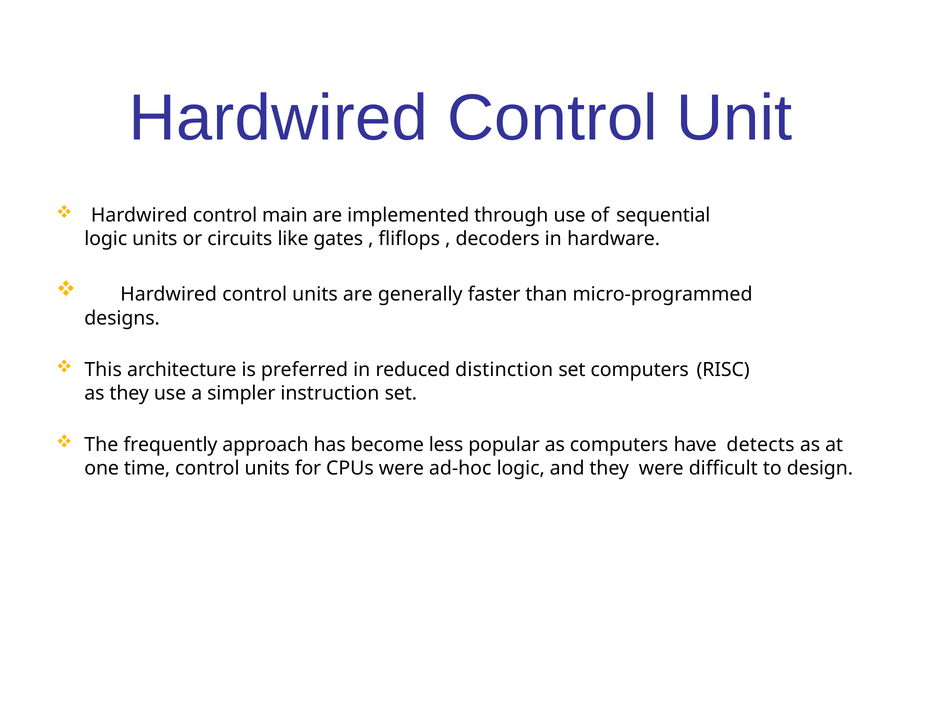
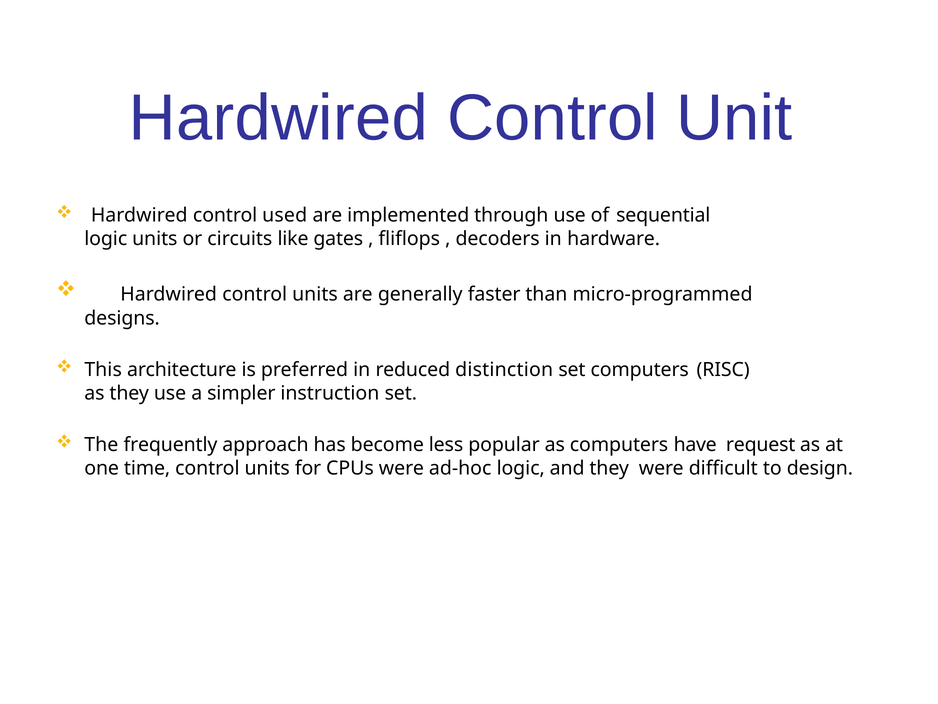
main: main -> used (285, 215)
detects: detects -> request (761, 445)
